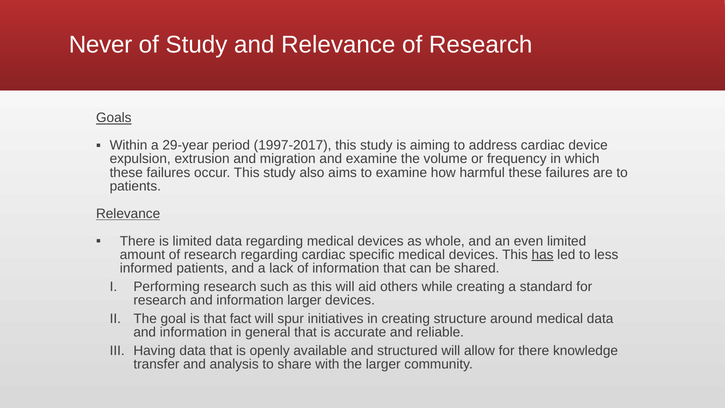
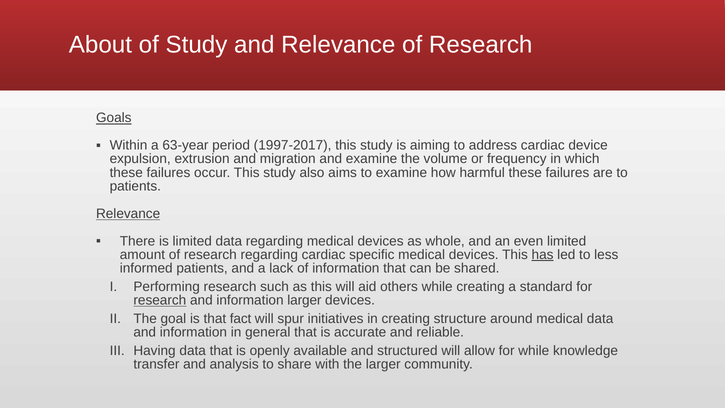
Never: Never -> About (100, 45)
29-year: 29-year -> 63-year (185, 145)
research underline: none -> present (160, 300)
for there: there -> while (534, 350)
